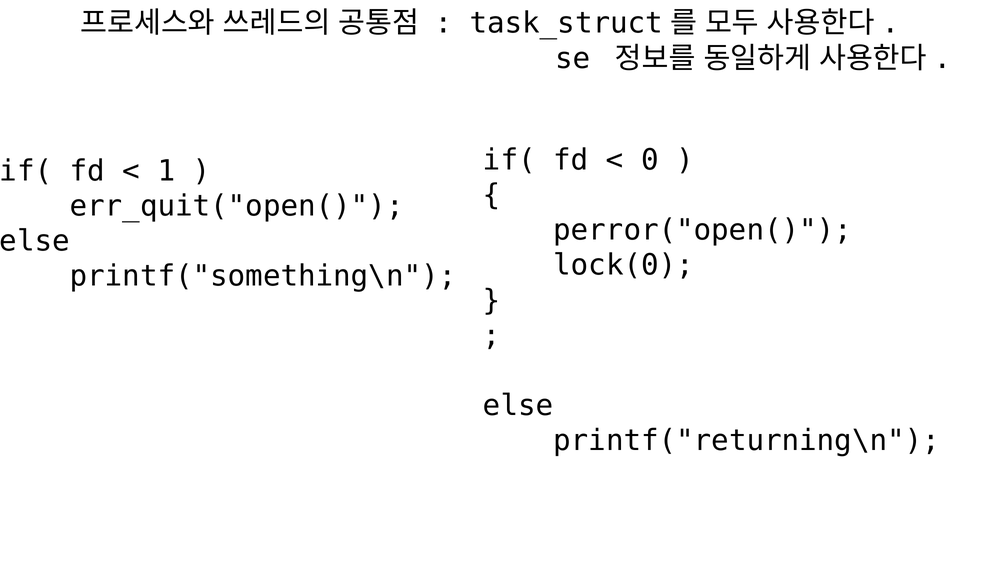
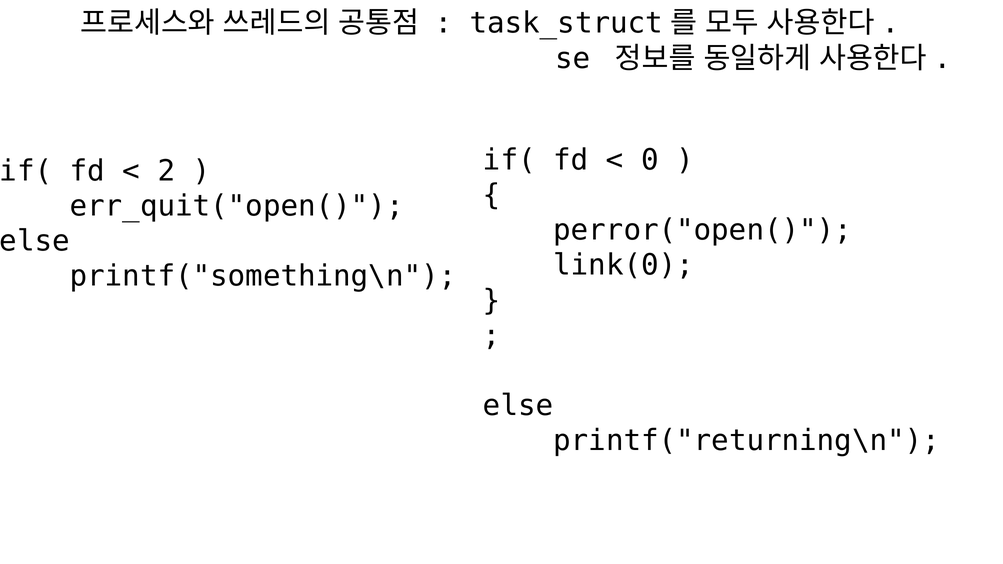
1: 1 -> 2 (166, 171)
lock(0: lock(0 -> link(0 (624, 265)
